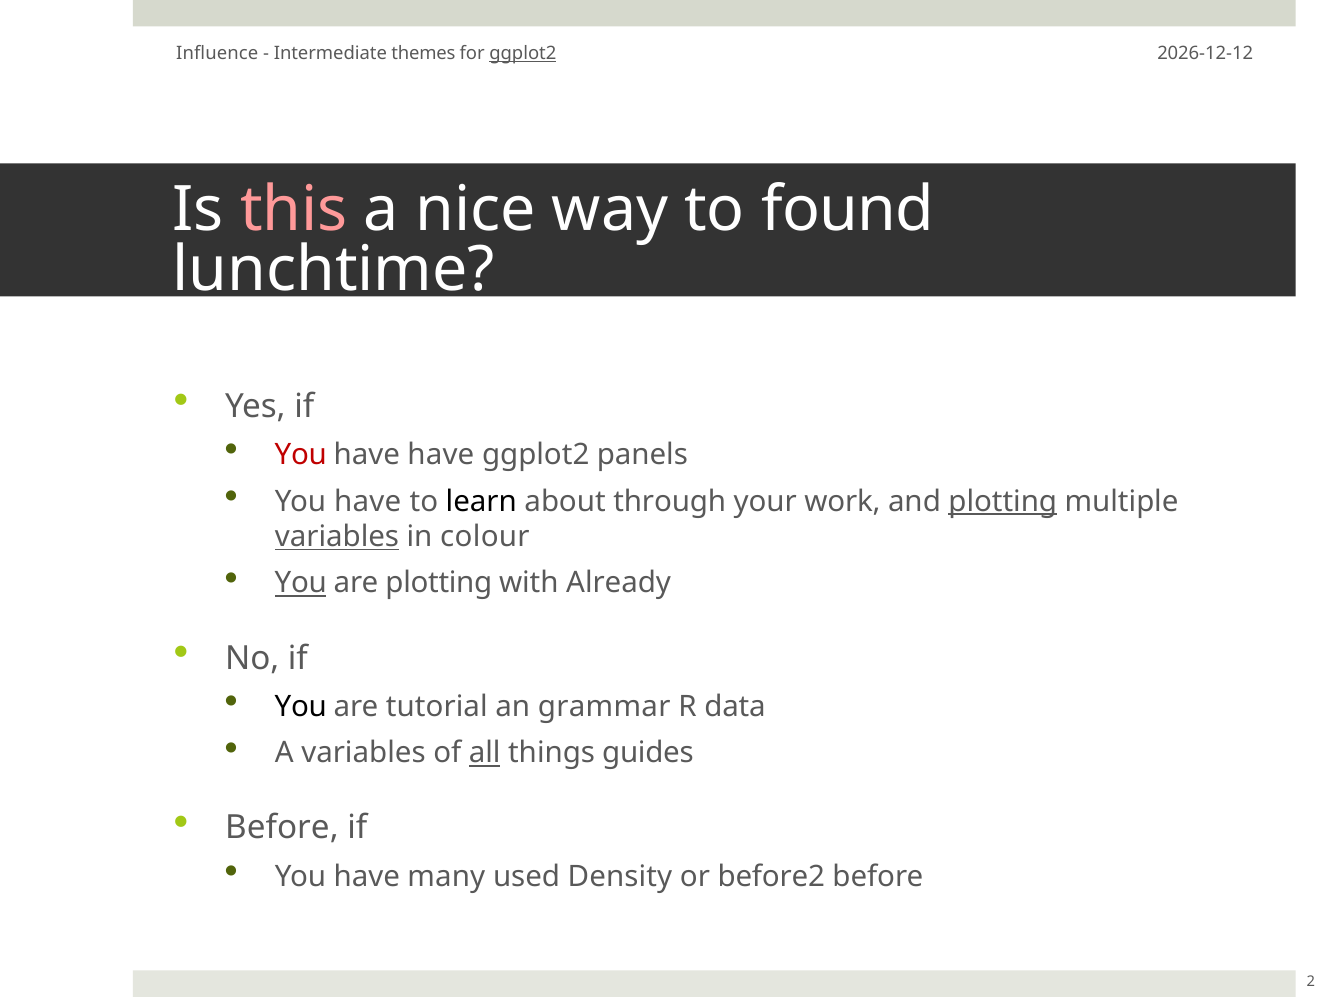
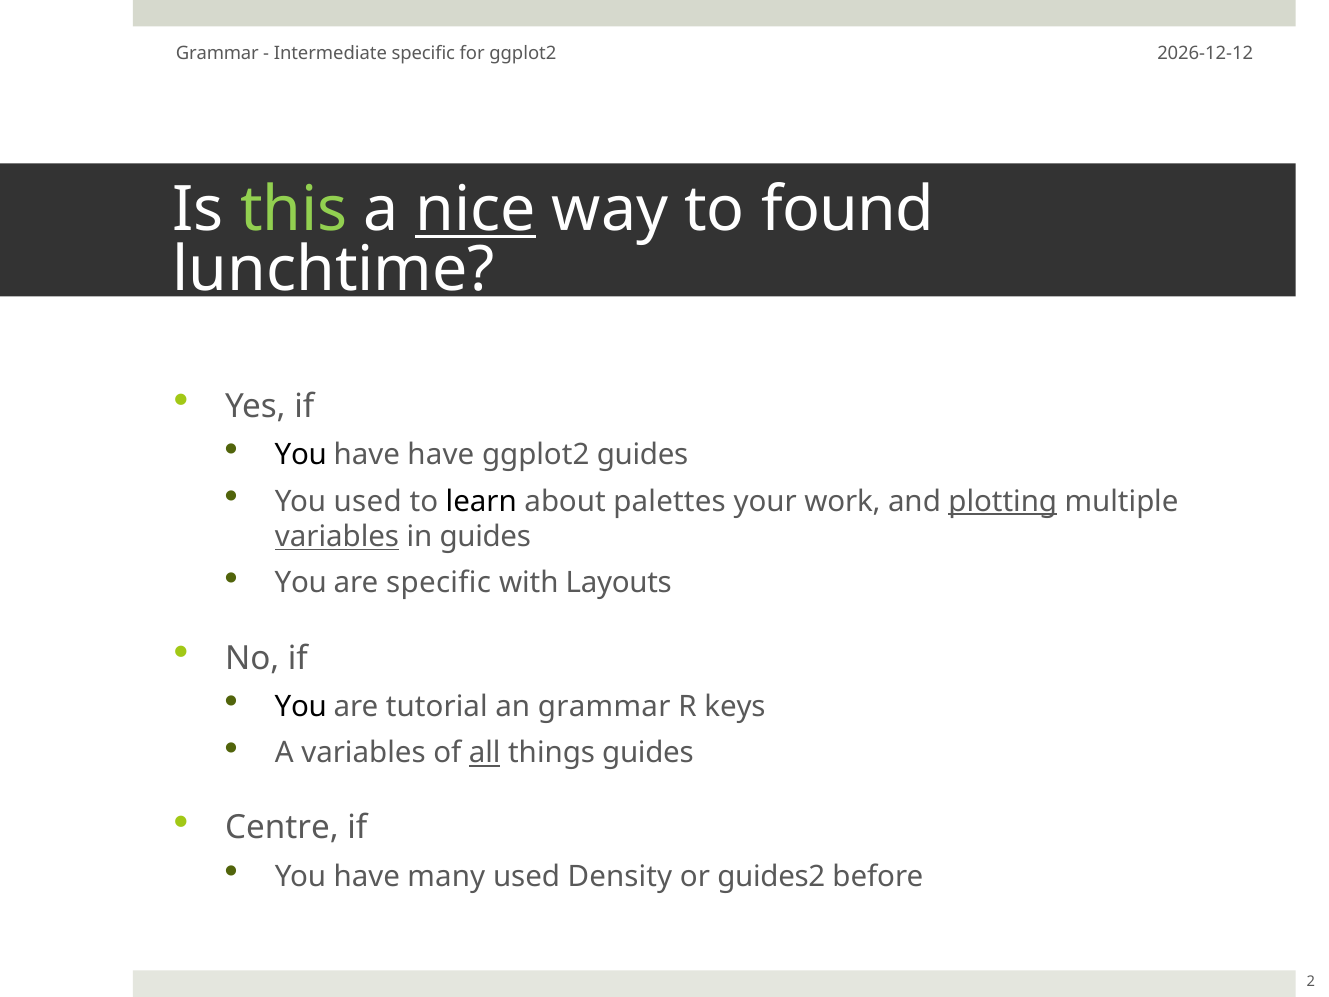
Influence: Influence -> Grammar (217, 54)
Intermediate themes: themes -> specific (423, 54)
ggplot2 underline: present -> none (523, 54)
this colour: pink -> light green (294, 209)
nice underline: none -> present (476, 209)
You colour: red -> black (301, 455)
ggplot2 panels: panels -> guides (643, 455)
have: have -> used (368, 501)
through: through -> palettes (670, 501)
in colour: colour -> guides (485, 537)
You underline: present -> none (301, 583)
are plotting: plotting -> specific (439, 583)
Already: Already -> Layouts (619, 583)
data: data -> keys (735, 706)
Before: Before -> Centre (282, 828)
before2: before2 -> guides2 (771, 876)
